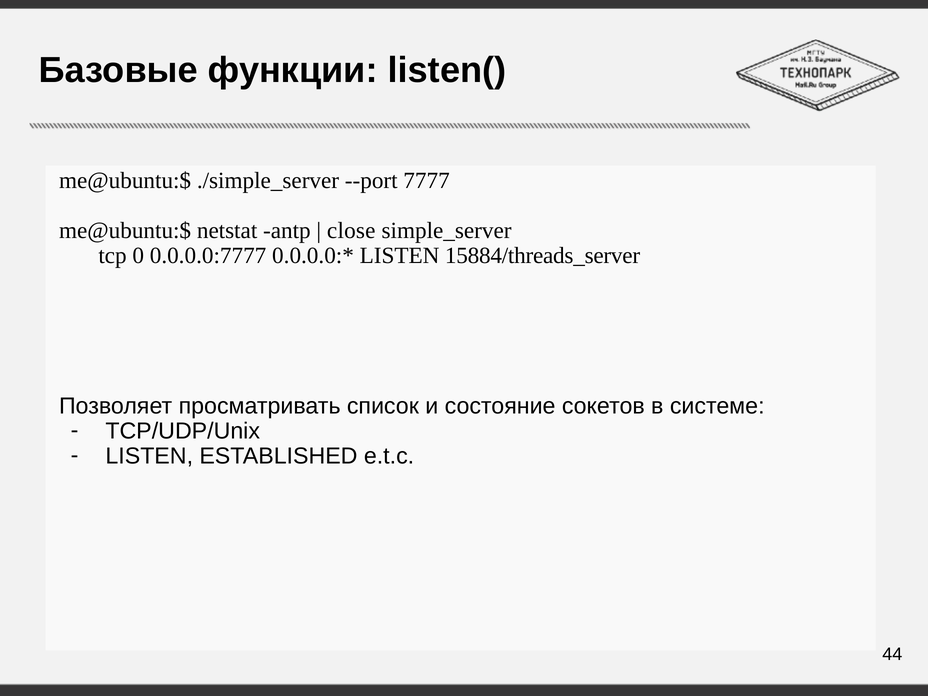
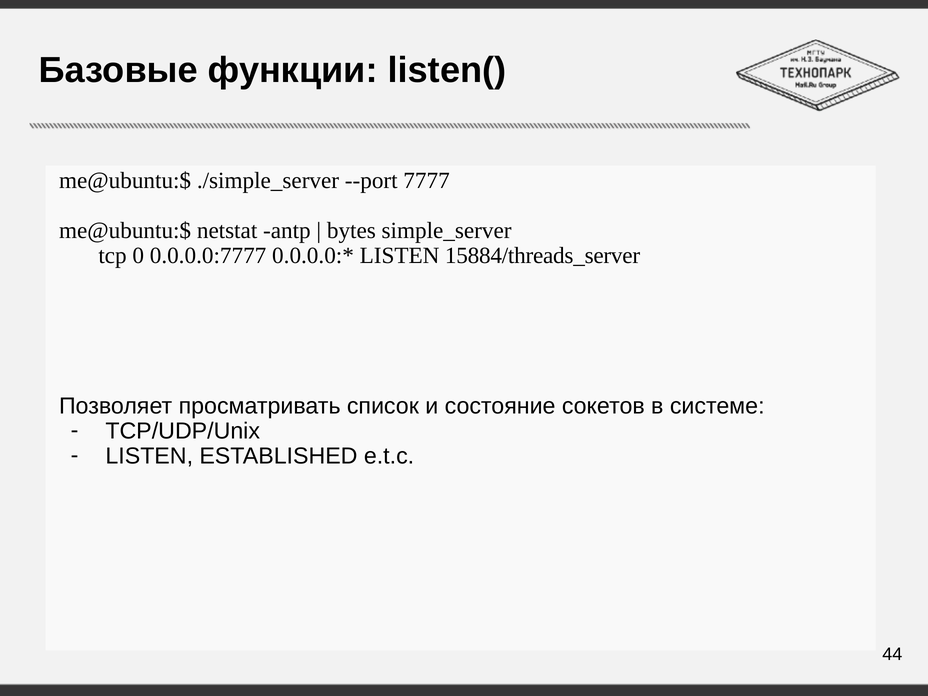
close: close -> bytes (351, 231)
